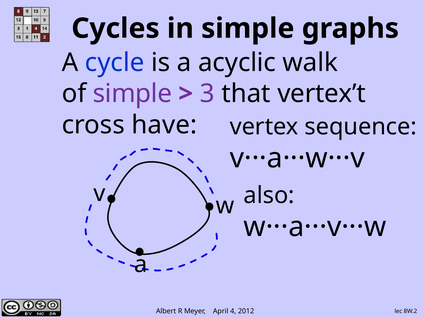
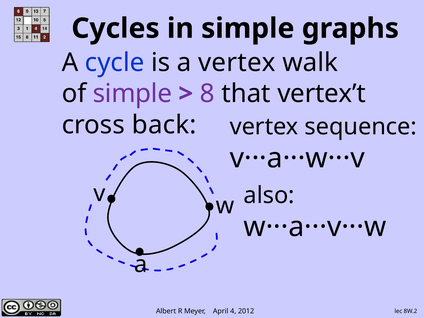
a acyclic: acyclic -> vertex (237, 63)
3: 3 -> 8 (207, 94)
have: have -> back (164, 125)
